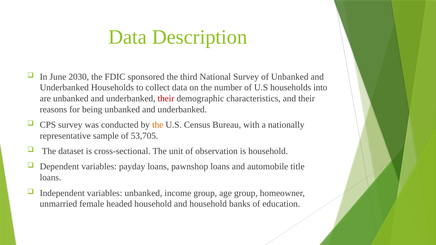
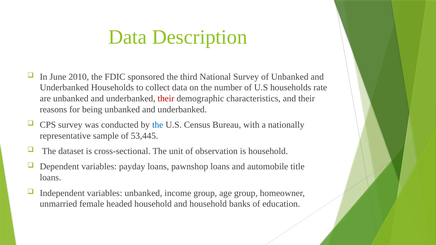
2030: 2030 -> 2010 (79, 77)
into: into -> rate (320, 88)
the colour: orange -> blue (158, 125)
53,705: 53,705 -> 53,445 (144, 136)
